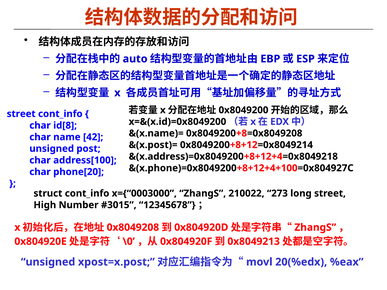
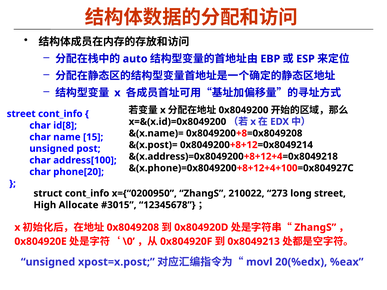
42: 42 -> 15 (93, 137)
x={“0003000: x={“0003000 -> x={“0200950 (144, 194)
Number: Number -> Allocate (79, 205)
